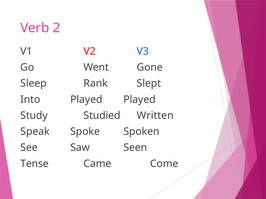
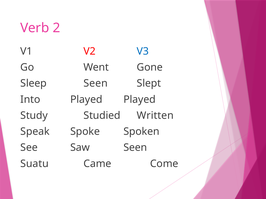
Sleep Rank: Rank -> Seen (96, 84)
Tense: Tense -> Suatu (34, 164)
